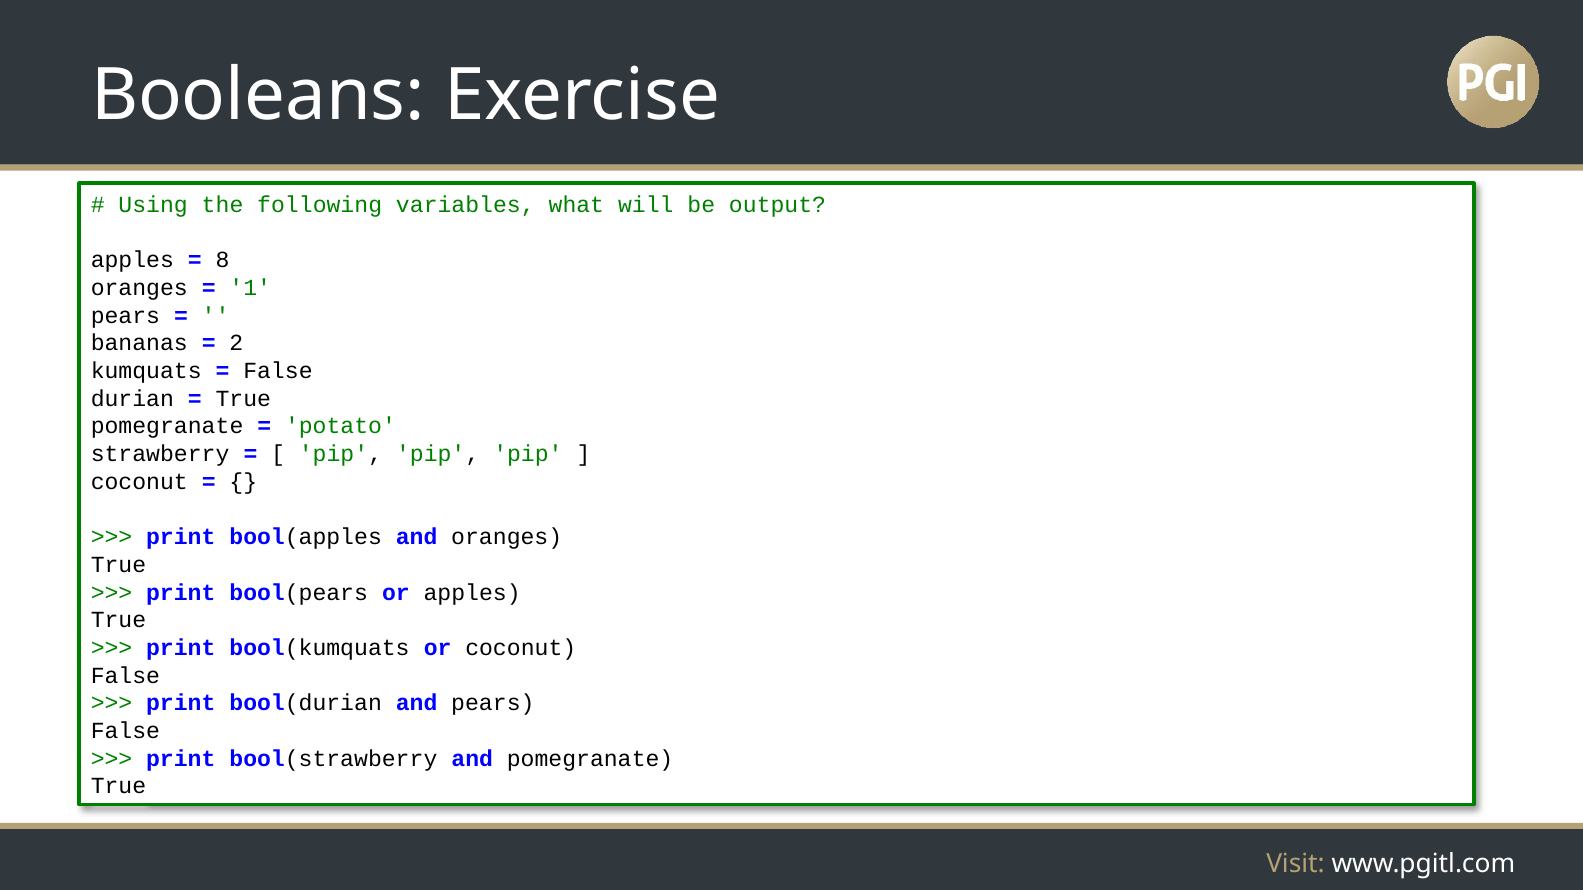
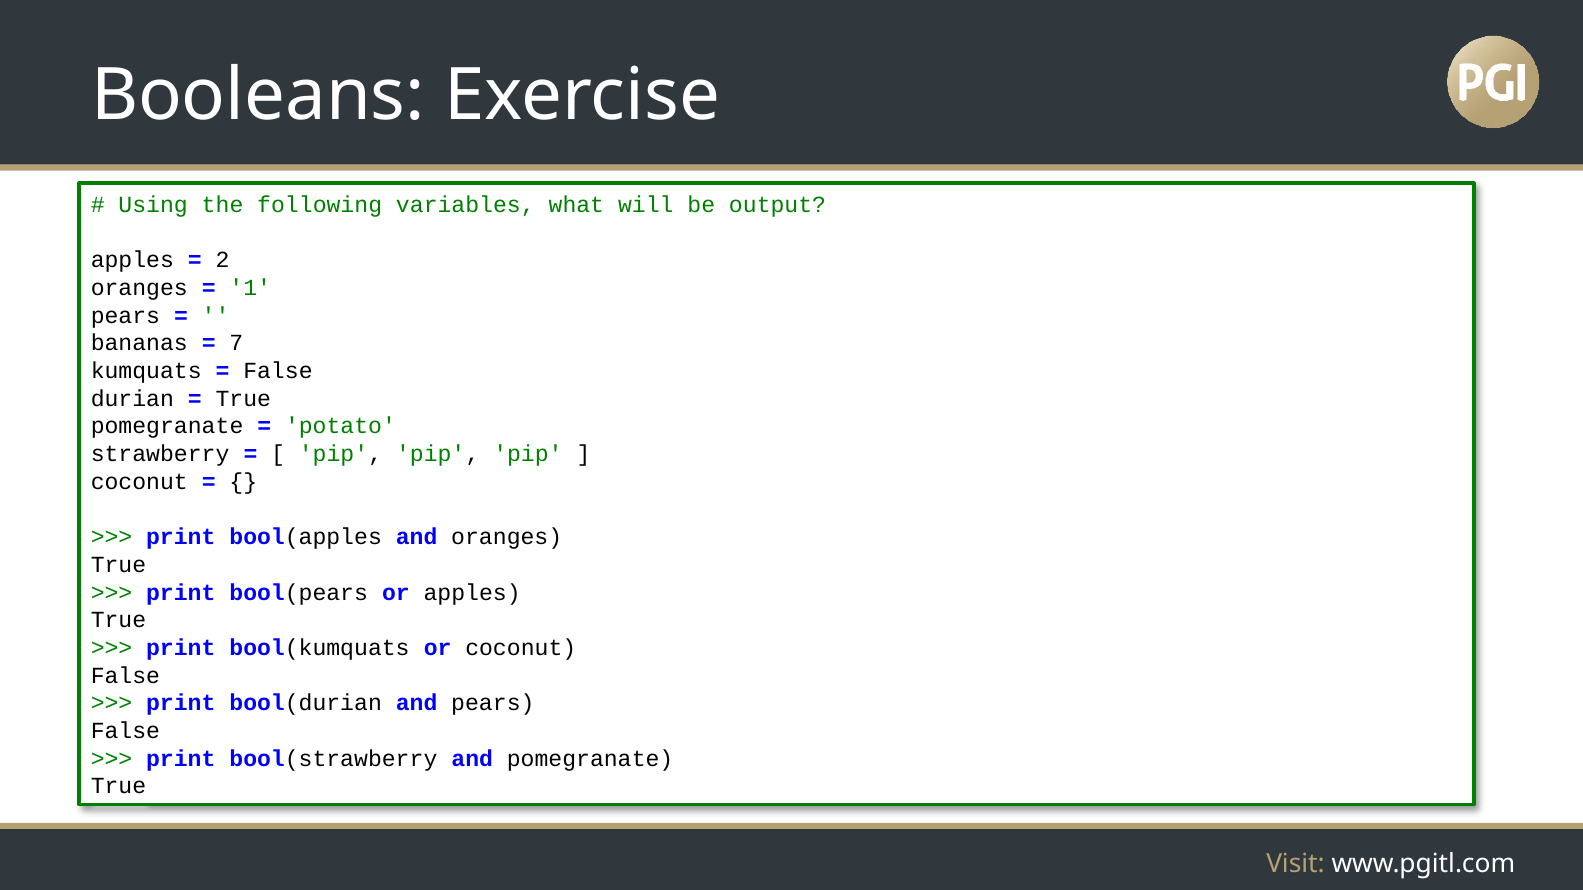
8: 8 -> 2 (223, 260)
2: 2 -> 7 (236, 343)
